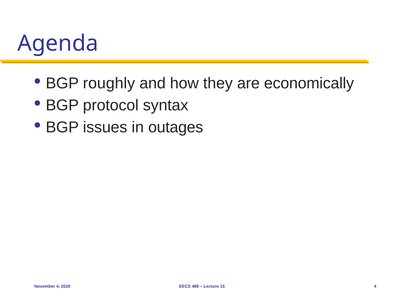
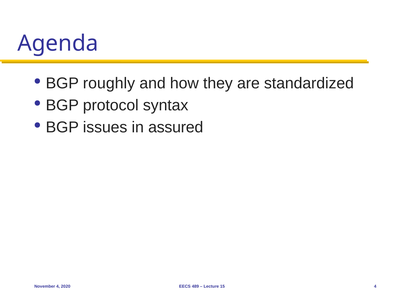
economically: economically -> standardized (309, 83)
outages: outages -> assured (176, 127)
